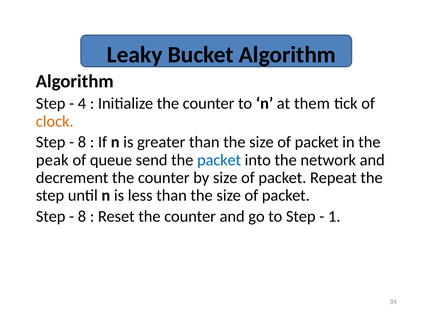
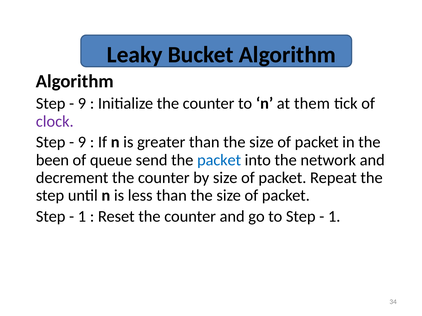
4: 4 -> 9 (82, 104)
clock colour: orange -> purple (55, 121)
8: 8 -> 9 (82, 142)
peak: peak -> been (52, 160)
8: 8 -> 1 (82, 217)
